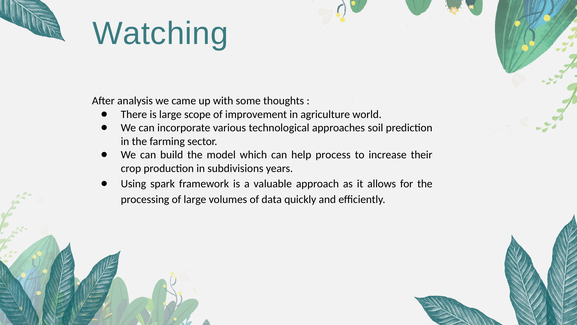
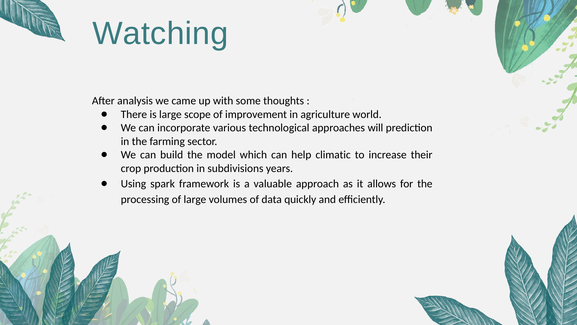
soil: soil -> will (375, 128)
process: process -> climatic (333, 155)
